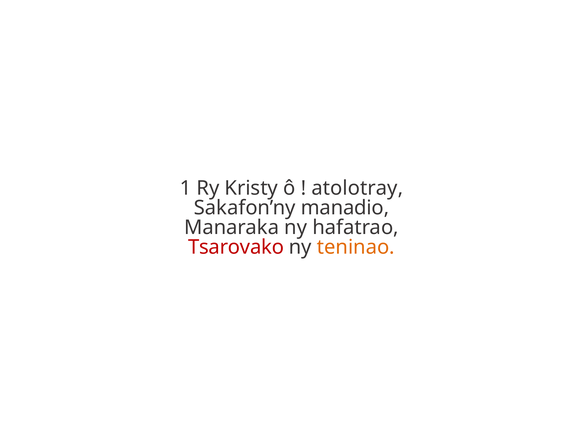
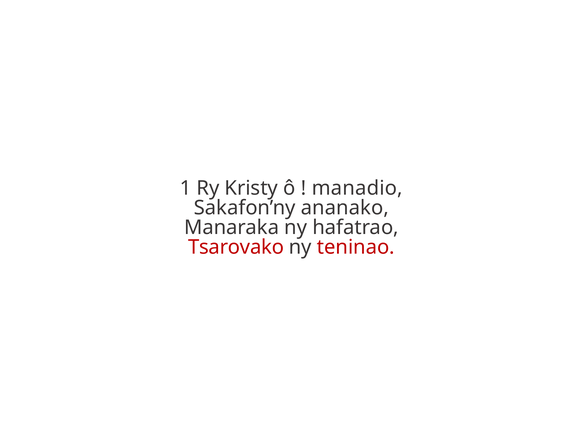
atolotray: atolotray -> manadio (357, 188)
manadio: manadio -> ananako (345, 208)
teninao colour: orange -> red (356, 247)
